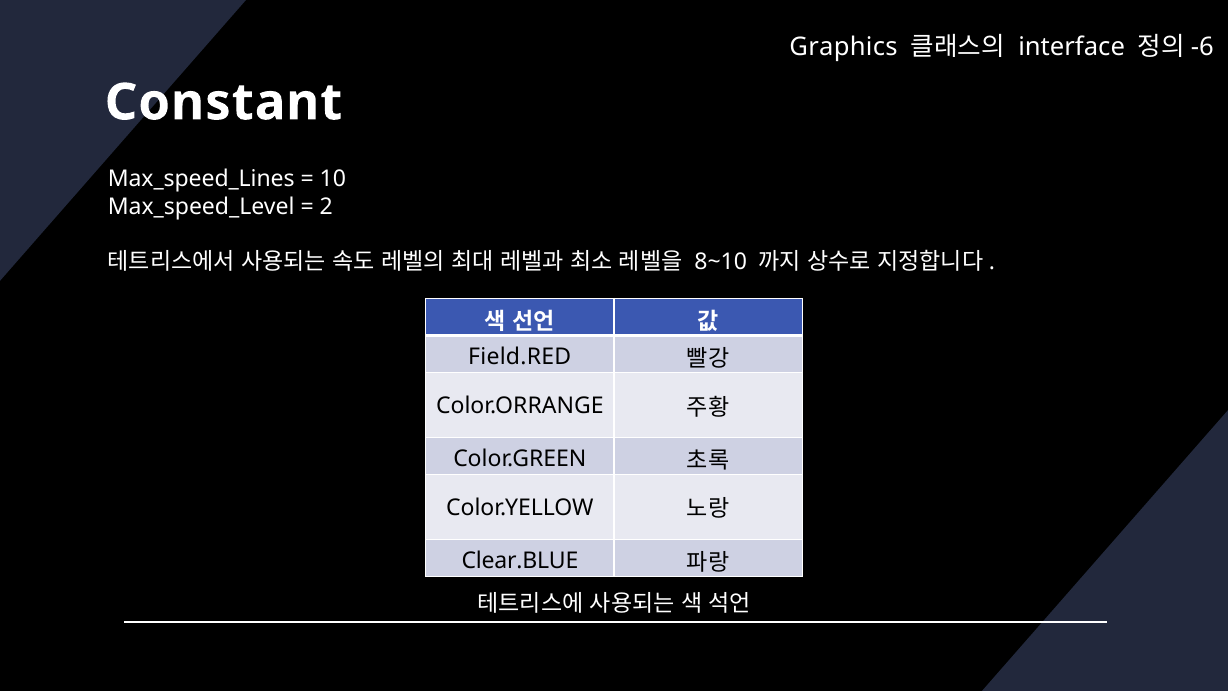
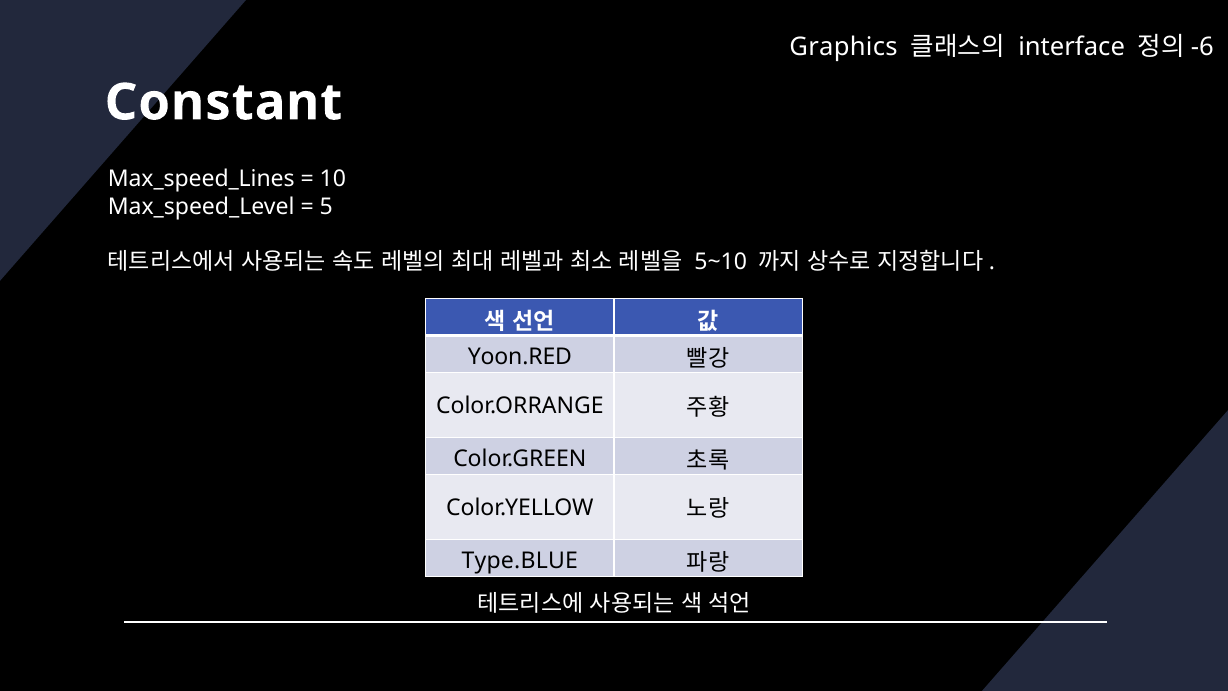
2: 2 -> 5 (326, 207)
8~10: 8~10 -> 5~10 (721, 262)
Field.RED: Field.RED -> Yoon.RED (520, 357)
Clear.BLUE: Clear.BLUE -> Type.BLUE (520, 561)
